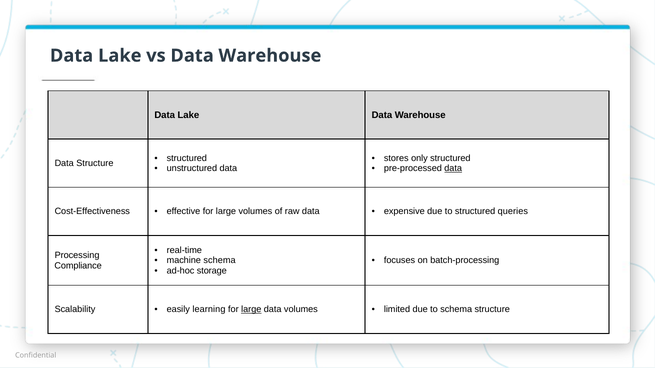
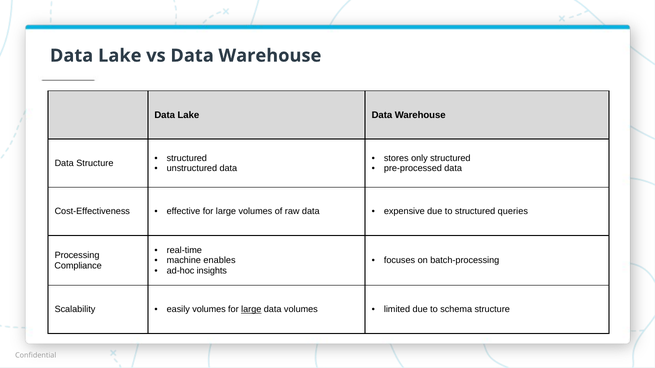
data underline: present -> none (453, 168)
machine schema: schema -> enables (220, 261)
storage: storage -> insights (212, 271)
easily learning: learning -> volumes (209, 310)
